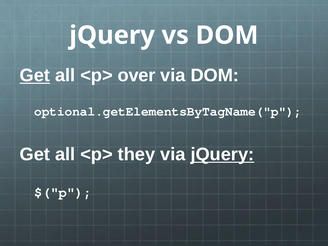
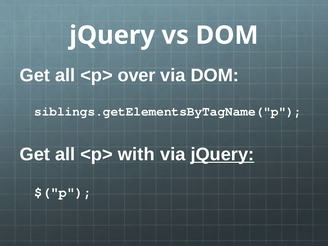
Get underline: present -> none (35, 75)
optional.getElementsByTagName("p: optional.getElementsByTagName("p -> siblings.getElementsByTagName("p (168, 111)
they: they -> with (136, 154)
